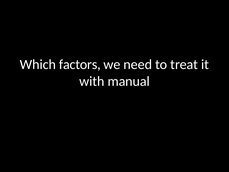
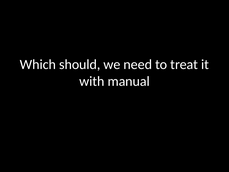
factors: factors -> should (80, 64)
